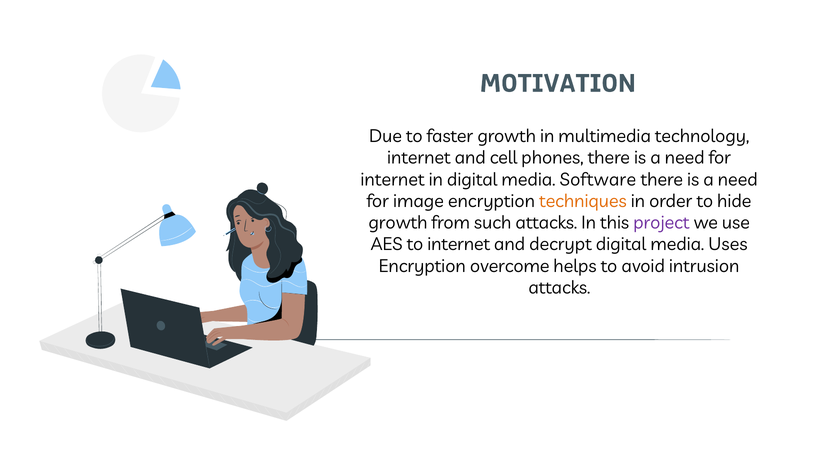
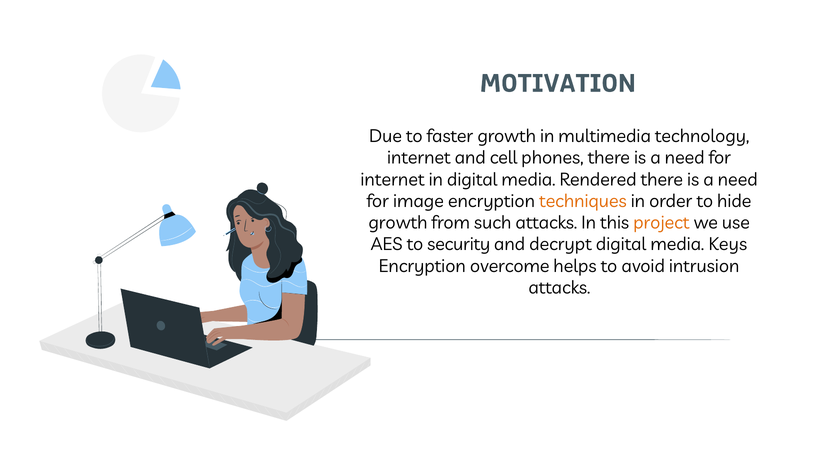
Software: Software -> Rendered (598, 180)
project colour: purple -> orange (661, 223)
to internet: internet -> security (459, 245)
Uses: Uses -> Keys (728, 245)
